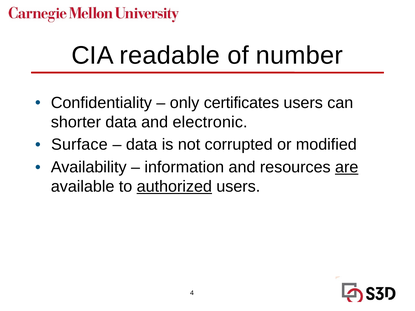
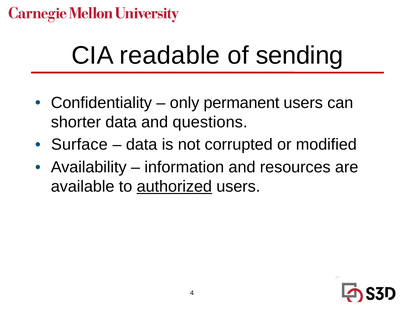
number: number -> sending (300, 55)
certificates: certificates -> permanent (242, 103)
electronic: electronic -> questions (210, 122)
are underline: present -> none (347, 167)
